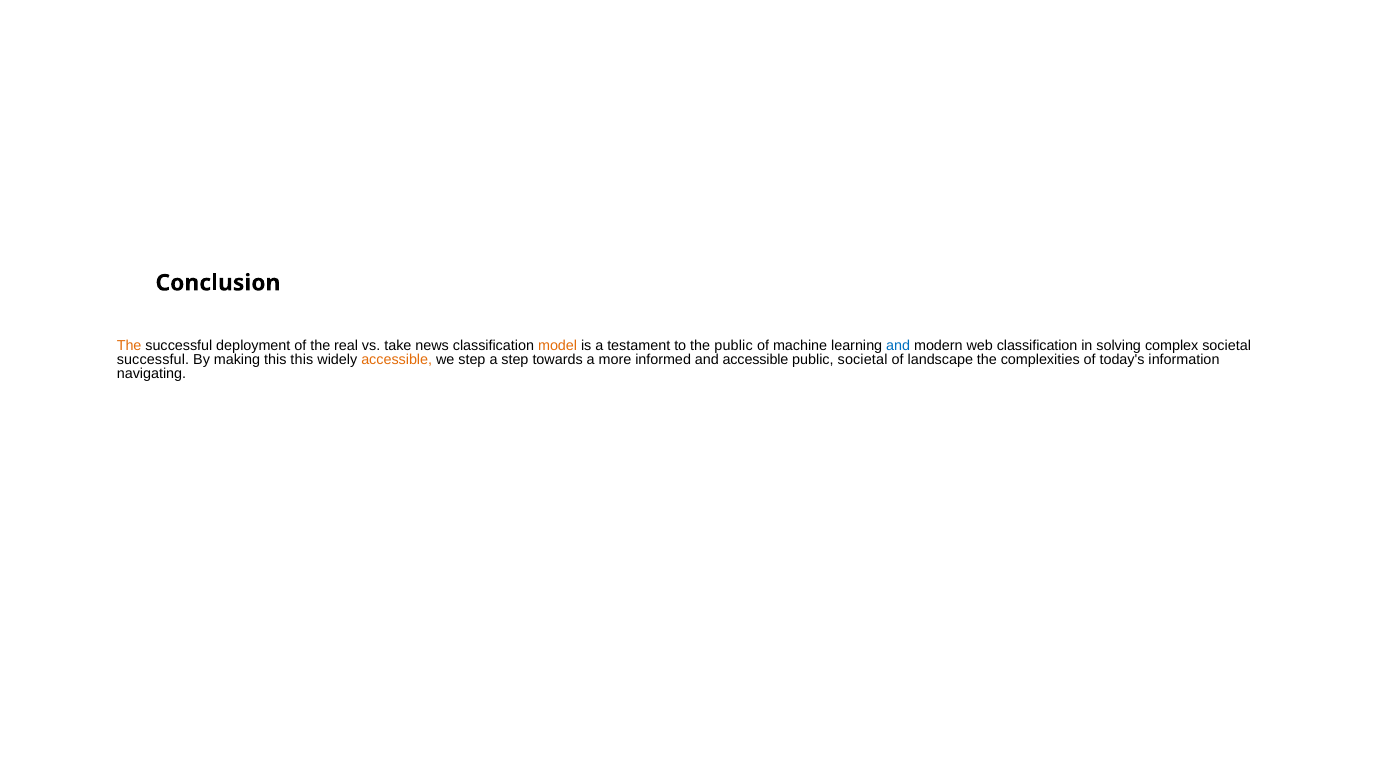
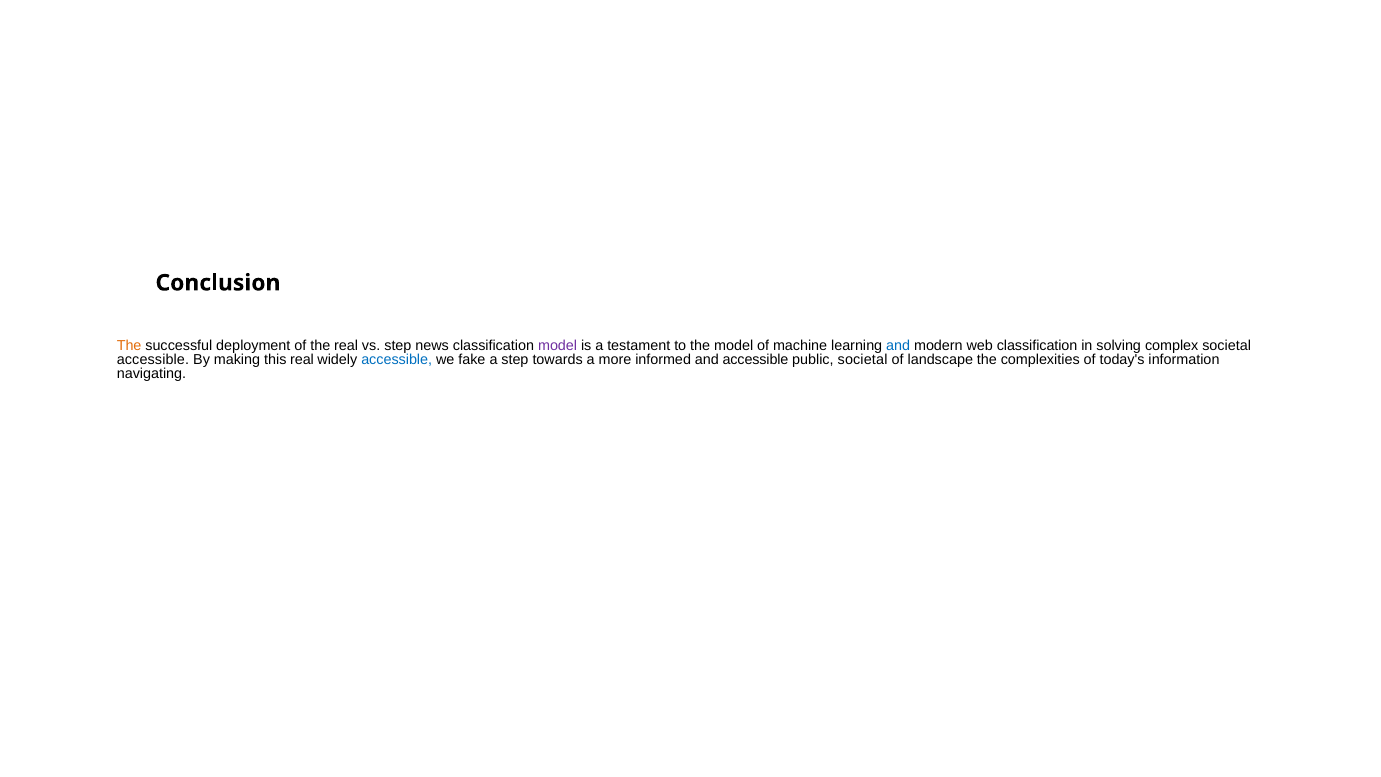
vs take: take -> step (398, 346)
model colour: orange -> purple (558, 346)
the public: public -> model (734, 346)
successful: successful -> accessible (153, 360)
this this: this -> real (302, 360)
accessible colour: orange -> blue (397, 360)
we step: step -> fake (472, 360)
